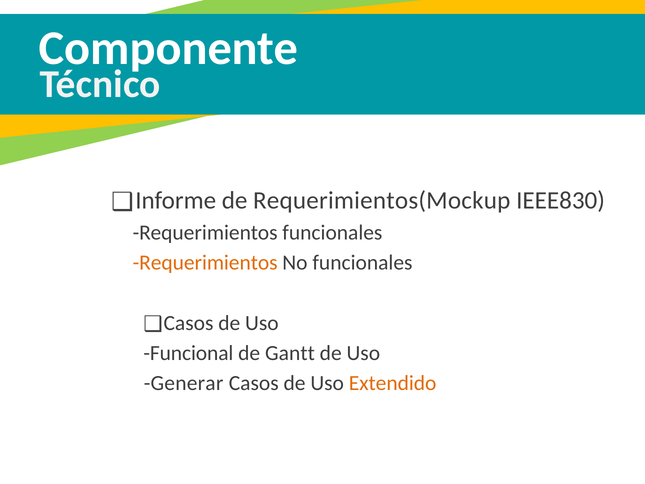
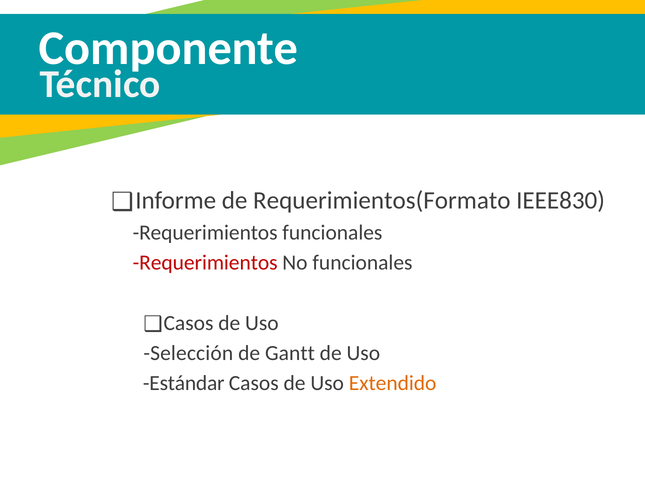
Requerimientos(Mockup: Requerimientos(Mockup -> Requerimientos(Formato (382, 201)
Requerimientos colour: orange -> red (205, 263)
Funcional: Funcional -> Selección (188, 353)
Generar: Generar -> Estándar (184, 383)
